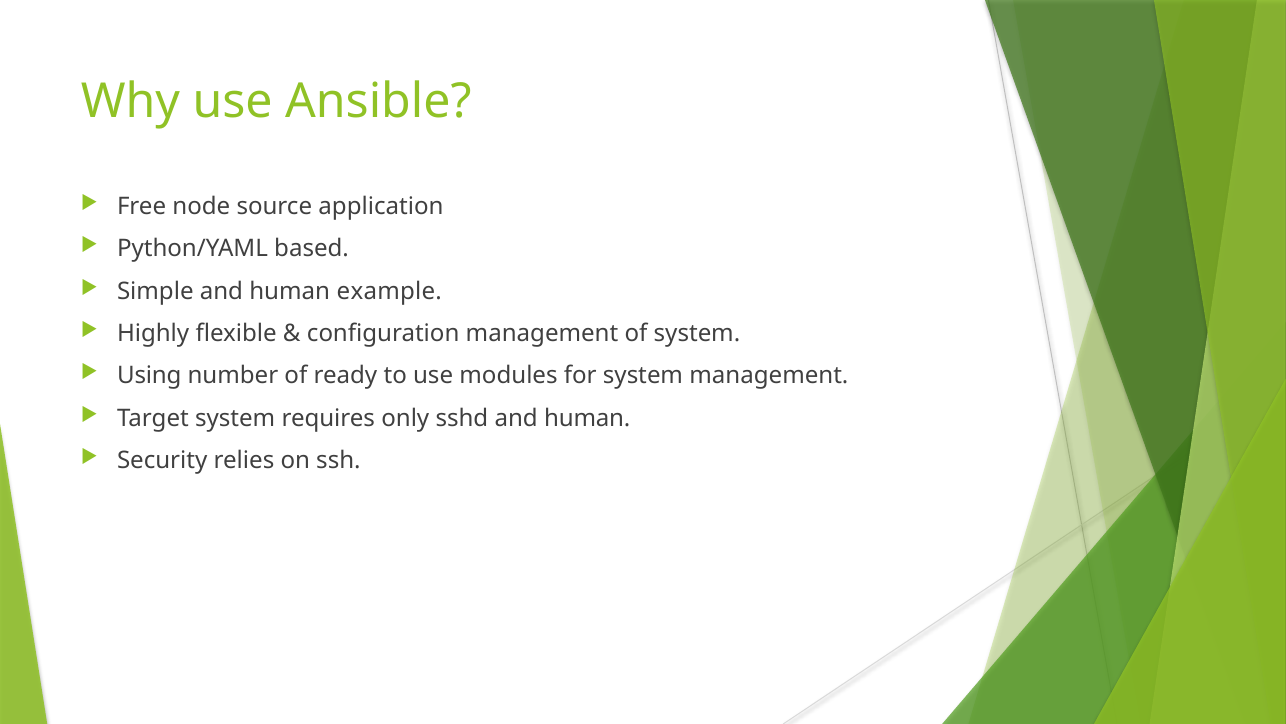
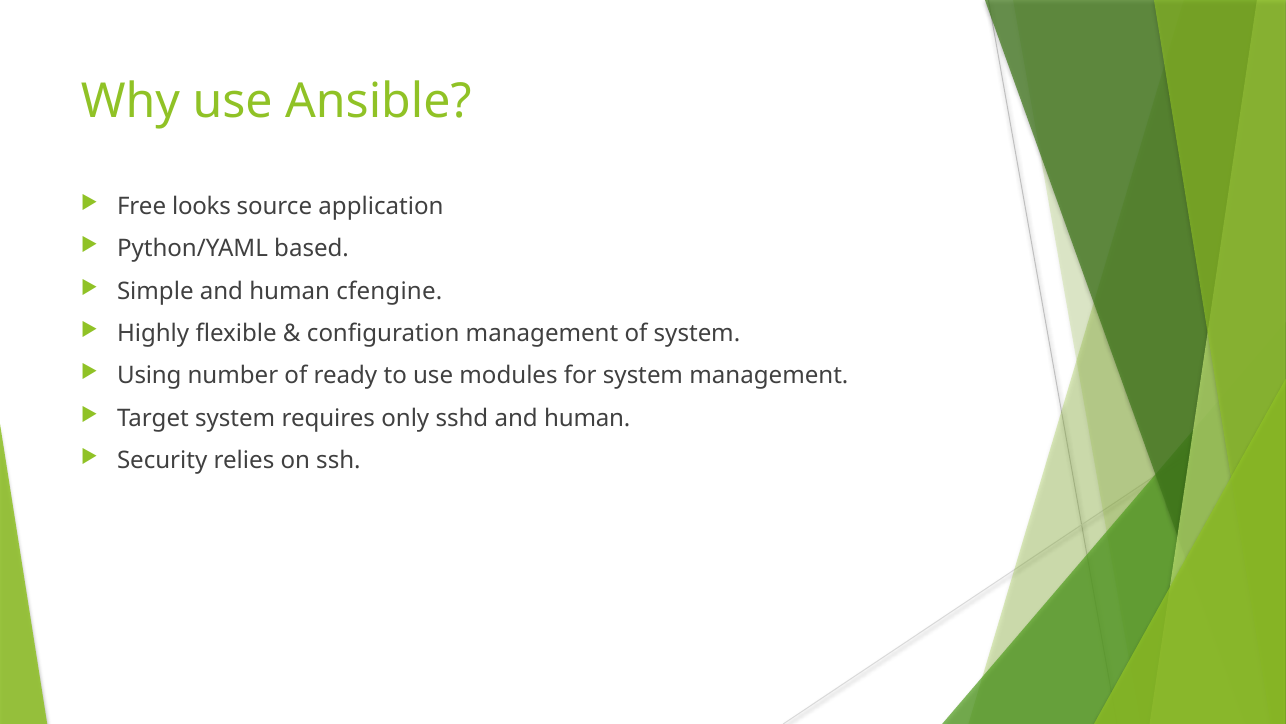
node: node -> looks (201, 206)
example: example -> cfengine (389, 291)
